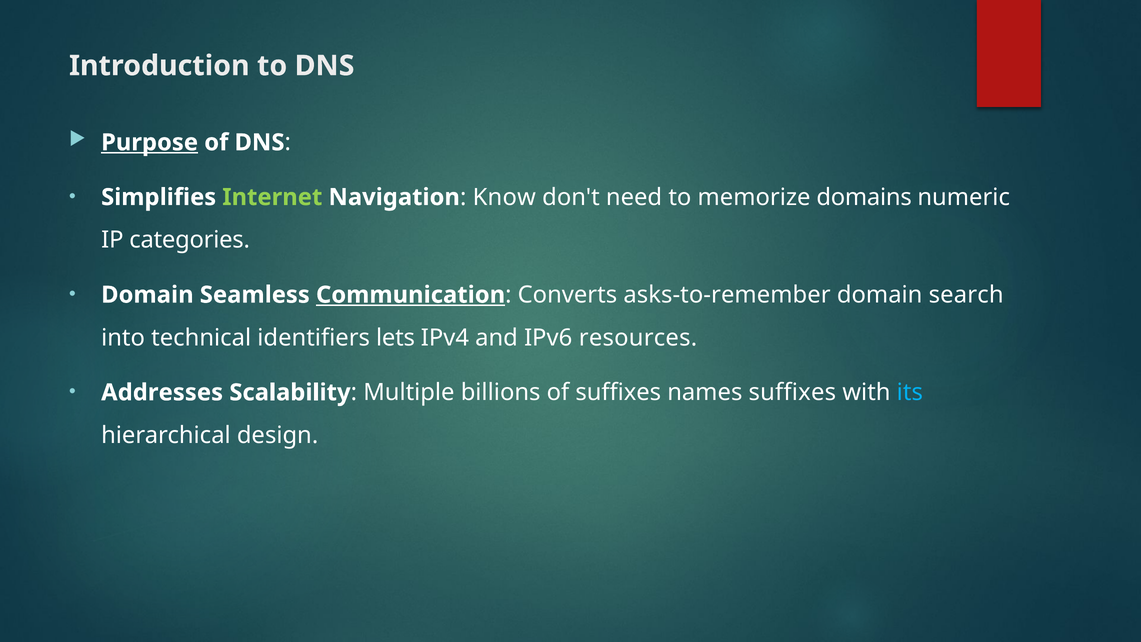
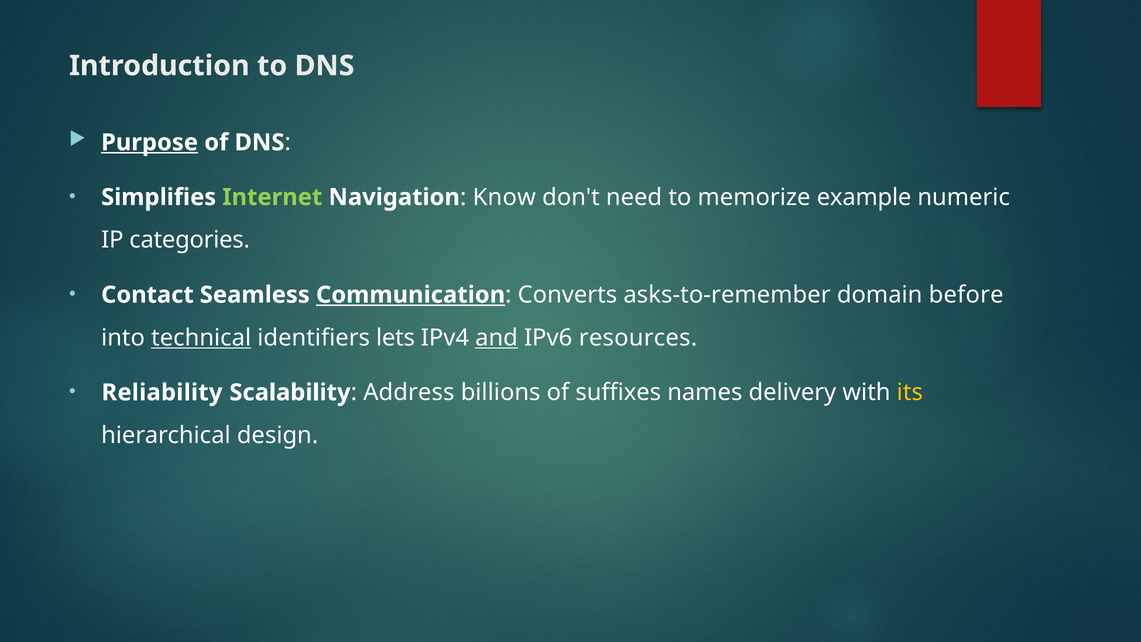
domains: domains -> example (864, 197)
Domain: Domain -> Contact (147, 295)
search: search -> before (966, 295)
technical underline: none -> present (201, 338)
and underline: none -> present (497, 338)
Addresses: Addresses -> Reliability (162, 392)
Multiple: Multiple -> Address (409, 392)
names suffixes: suffixes -> delivery (792, 392)
its colour: light blue -> yellow (910, 392)
